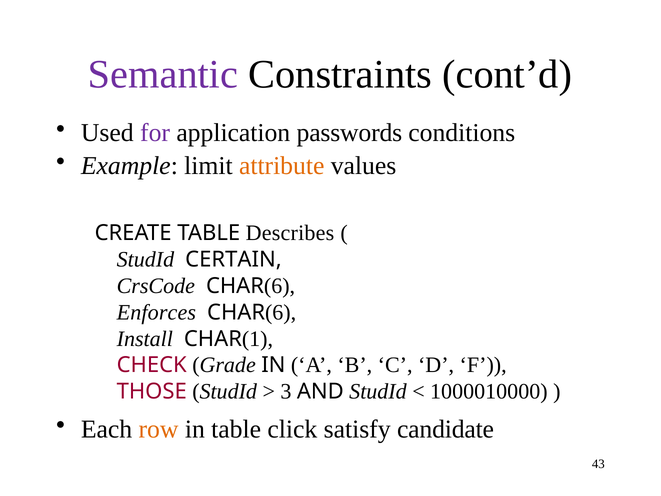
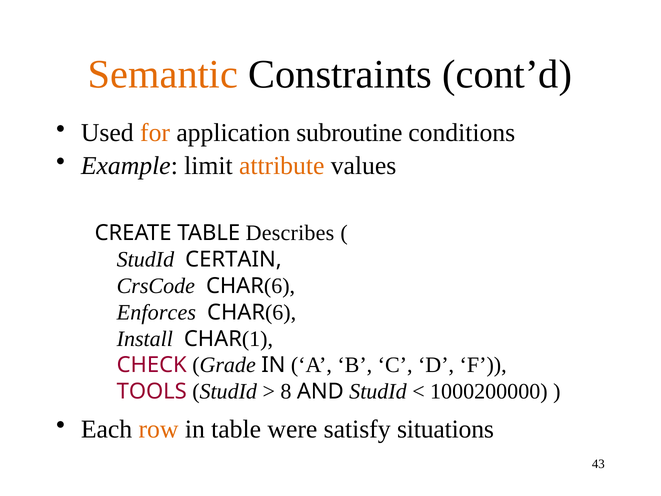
Semantic colour: purple -> orange (163, 74)
for colour: purple -> orange (155, 133)
passwords: passwords -> subroutine (349, 133)
THOSE: THOSE -> TOOLS (152, 391)
3: 3 -> 8 (286, 391)
1000010000: 1000010000 -> 1000200000 (489, 391)
click: click -> were (292, 429)
candidate: candidate -> situations (445, 429)
